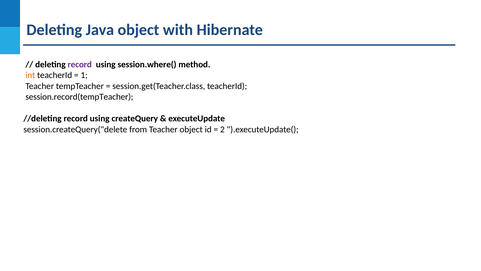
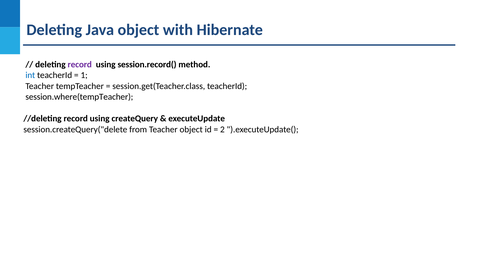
session.where(: session.where( -> session.record( (147, 64)
int colour: orange -> blue (30, 75)
session.record(tempTeacher: session.record(tempTeacher -> session.where(tempTeacher (79, 97)
